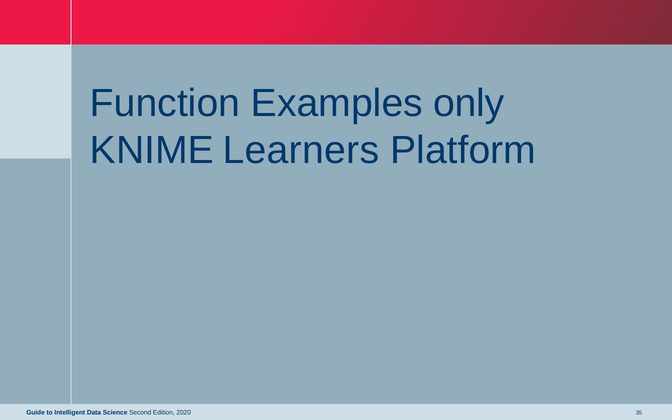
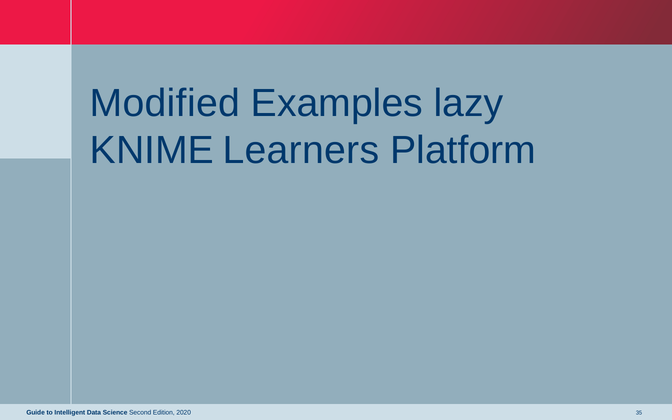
Function: Function -> Modified (165, 103)
only: only -> lazy (469, 103)
